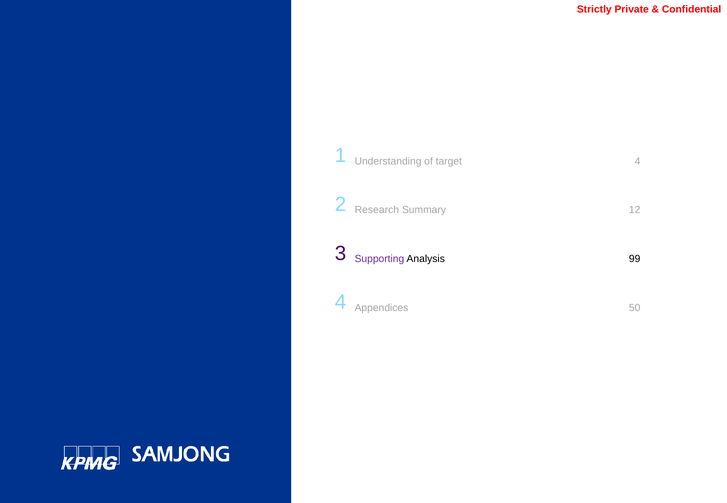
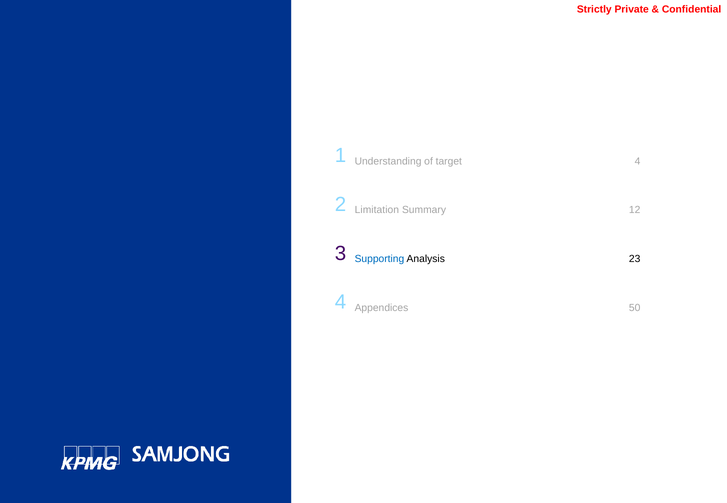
Research: Research -> Limitation (377, 210)
Supporting colour: purple -> blue (379, 259)
99: 99 -> 23 (635, 259)
